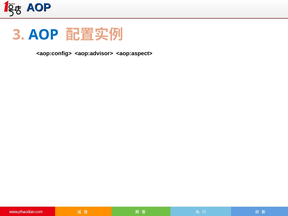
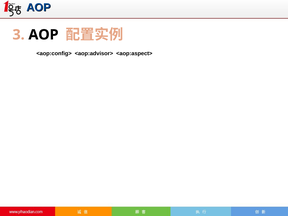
AOP colour: blue -> black (43, 35)
